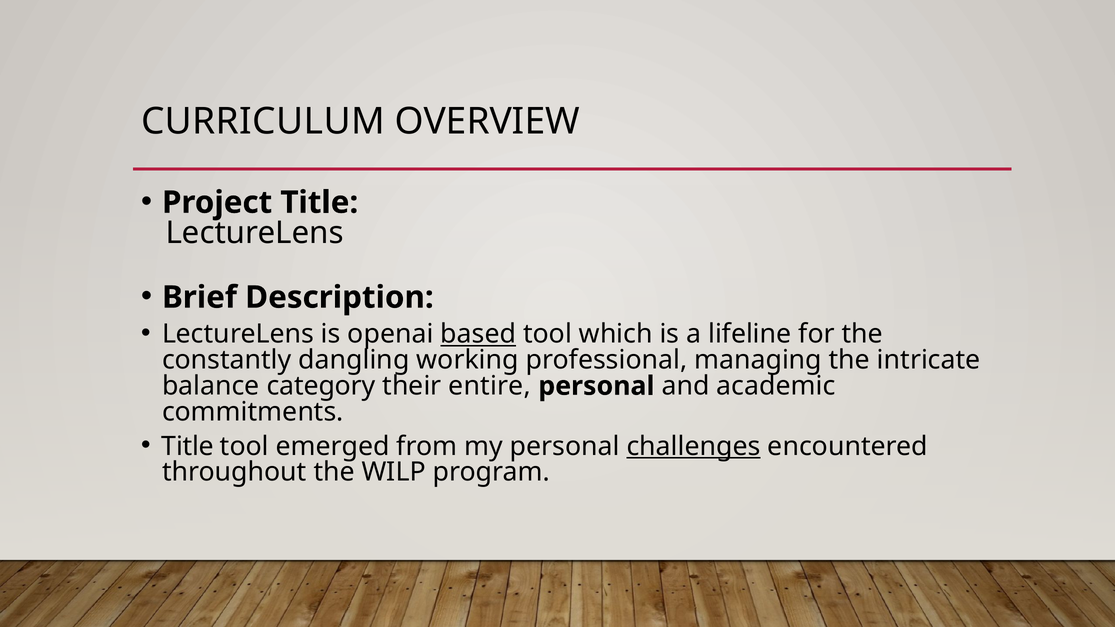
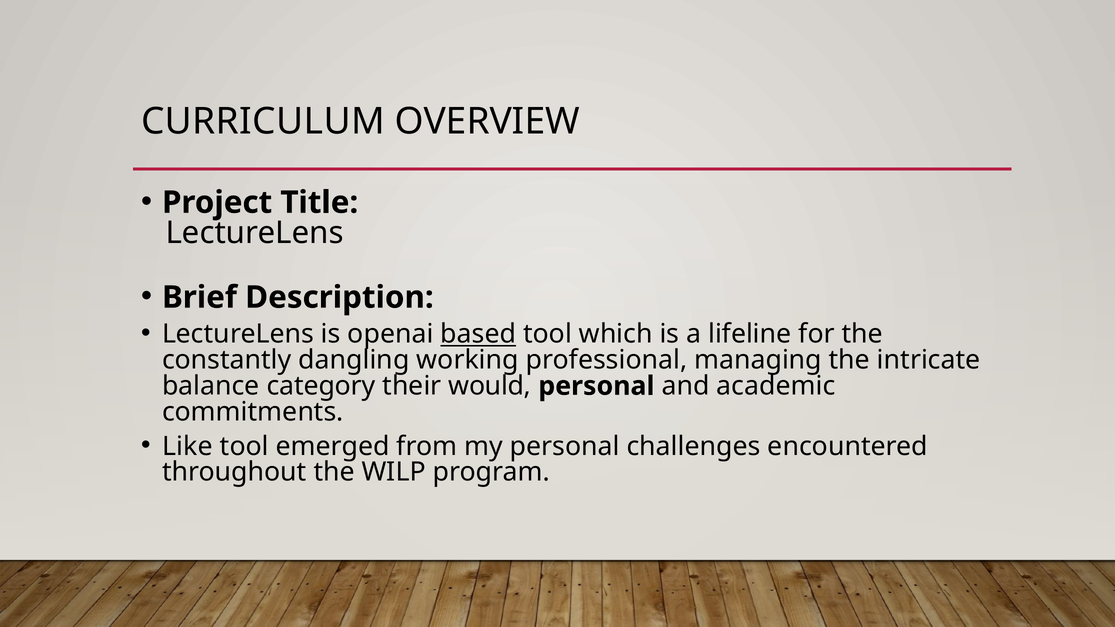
entire: entire -> would (490, 386)
Title: Title -> Like (187, 446)
challenges underline: present -> none (694, 446)
